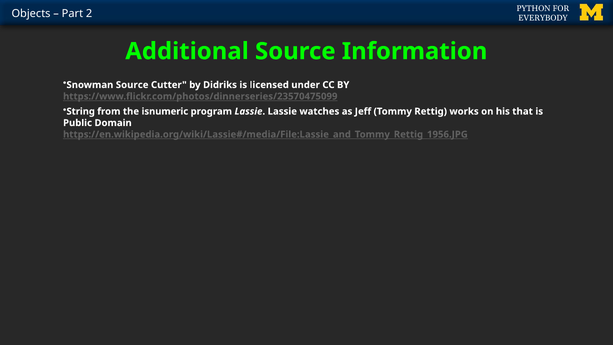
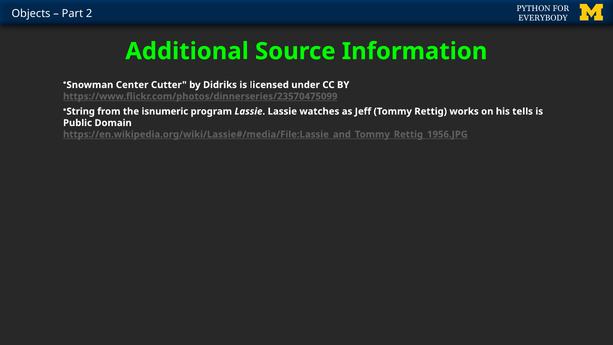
Snowman Source: Source -> Center (132, 85)
that: that -> tells (523, 111)
